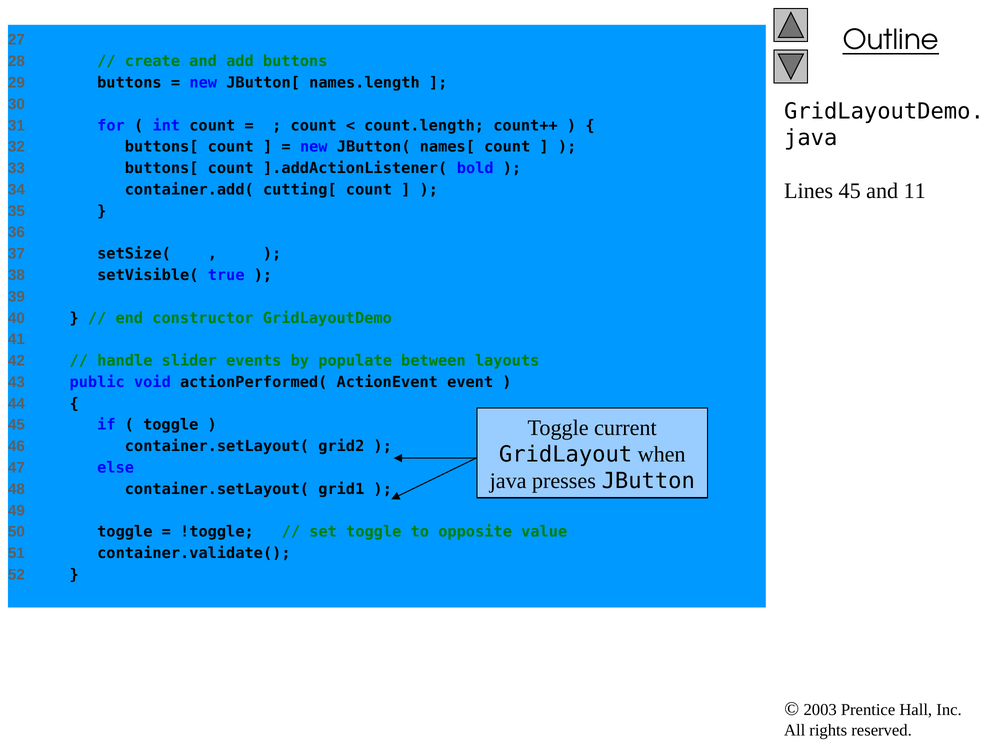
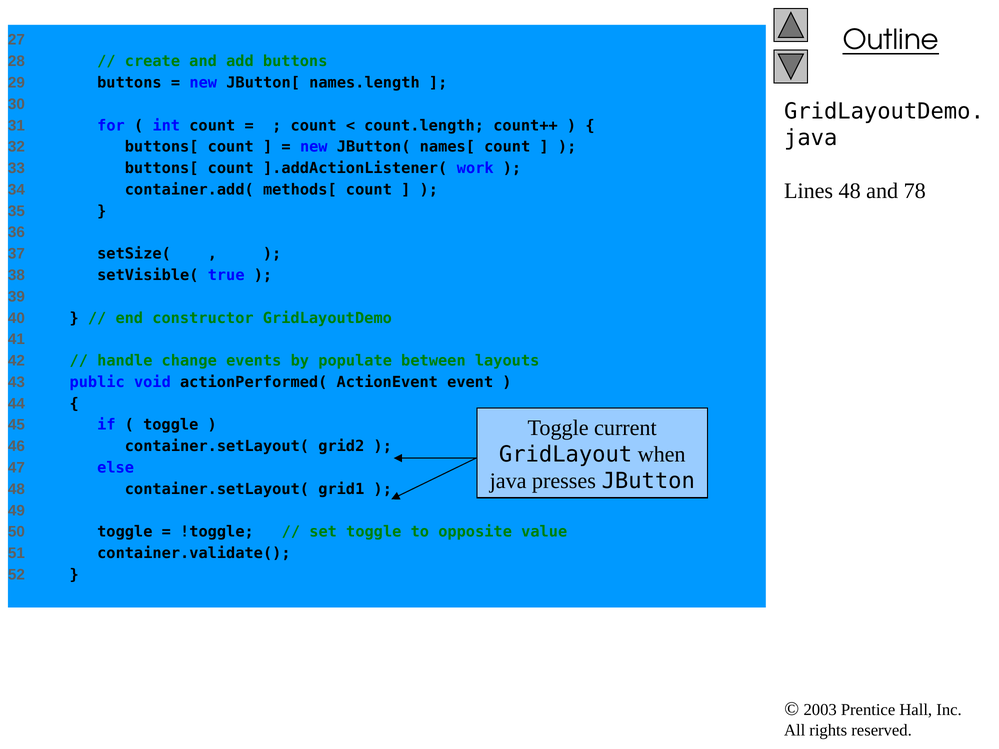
bold: bold -> work (475, 168)
Lines 45: 45 -> 48 (850, 191)
11: 11 -> 78 (915, 191)
cutting[: cutting[ -> methods[ (300, 190)
slider: slider -> change (189, 361)
